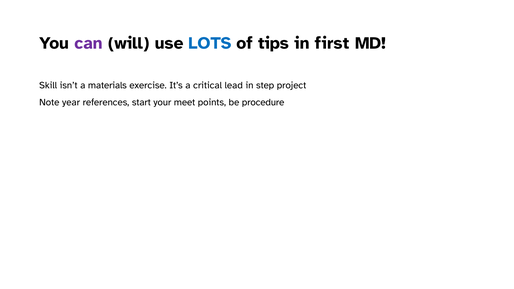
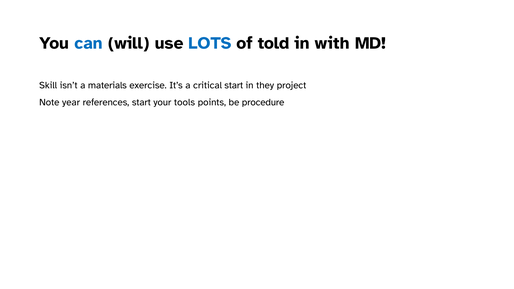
can colour: purple -> blue (89, 43)
tips: tips -> told (274, 43)
first: first -> with (332, 43)
critical lead: lead -> start (234, 85)
step: step -> they (265, 85)
meet: meet -> tools (184, 102)
